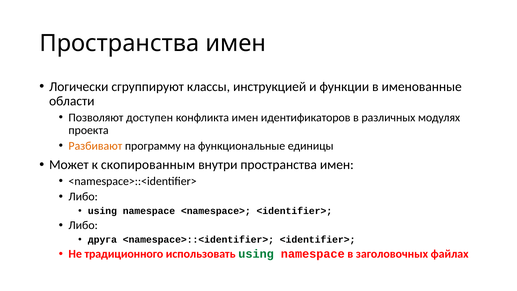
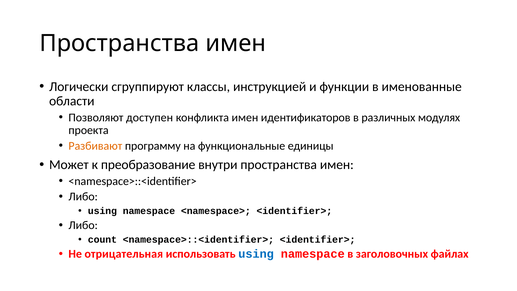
скопированным: скопированным -> преобразование (148, 165)
друга: друга -> count (102, 240)
традиционного: традиционного -> отрицательная (124, 254)
using colour: green -> blue (256, 254)
